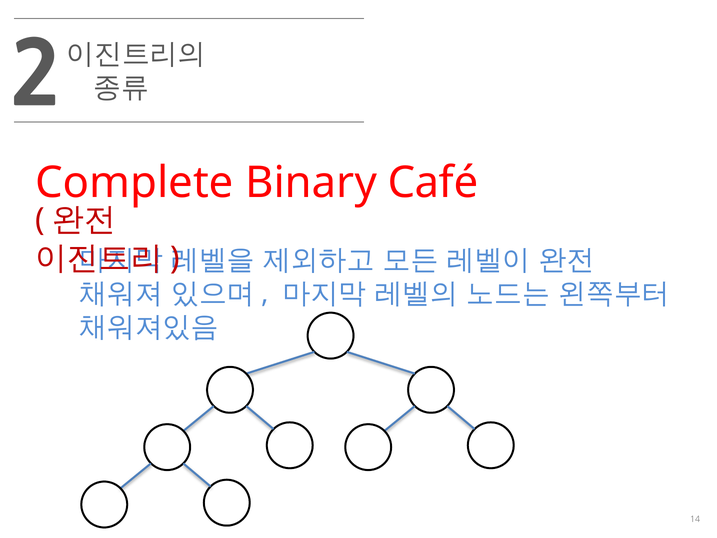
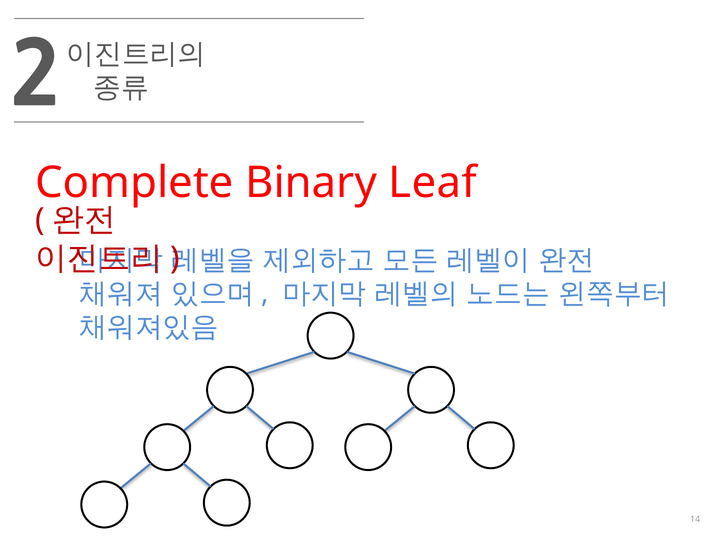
Café: Café -> Leaf (433, 183)
